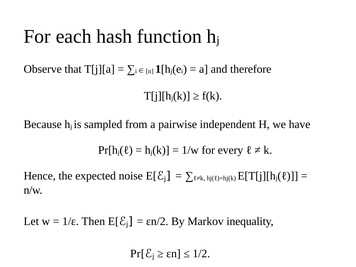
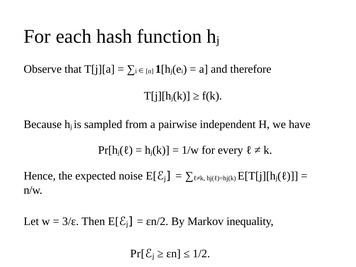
1/ε: 1/ε -> 3/ε (70, 221)
